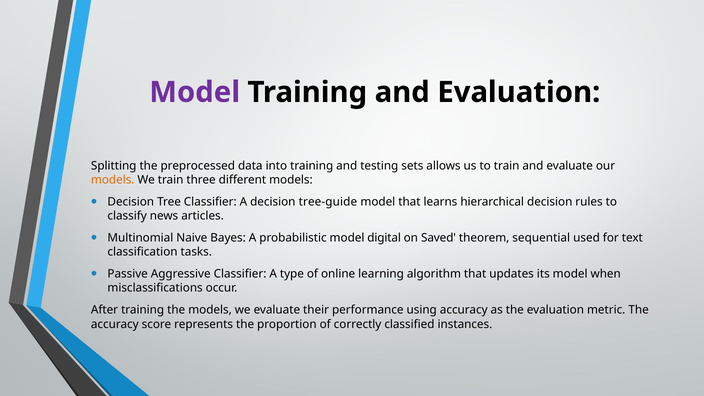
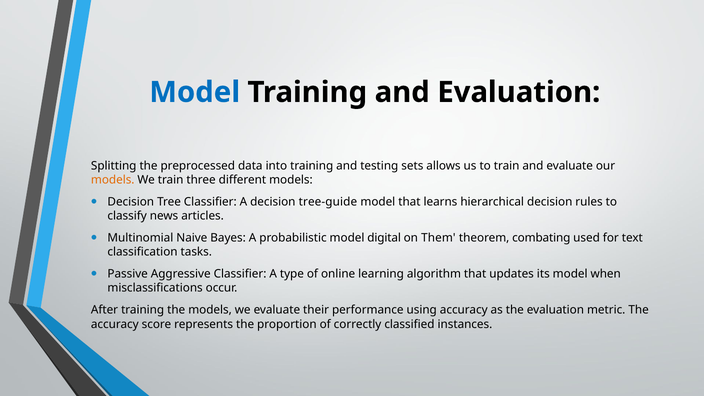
Model colour: purple -> blue (195, 92)
Saved: Saved -> Them (438, 238)
sequential: sequential -> combating (541, 238)
